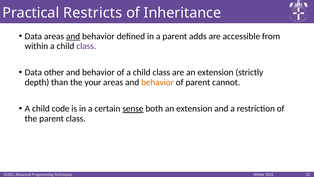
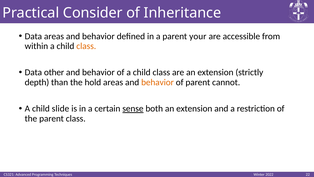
Restricts: Restricts -> Consider (93, 13)
and underline: present -> none (73, 36)
adds: adds -> your (198, 36)
class colour: purple -> orange (86, 46)
your: your -> hold (93, 82)
code: code -> slide (61, 108)
